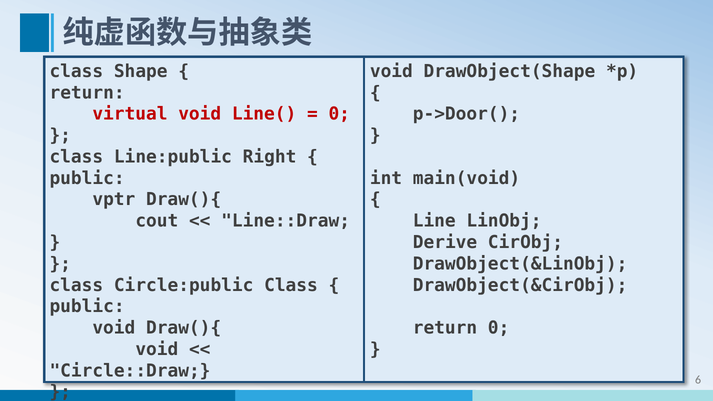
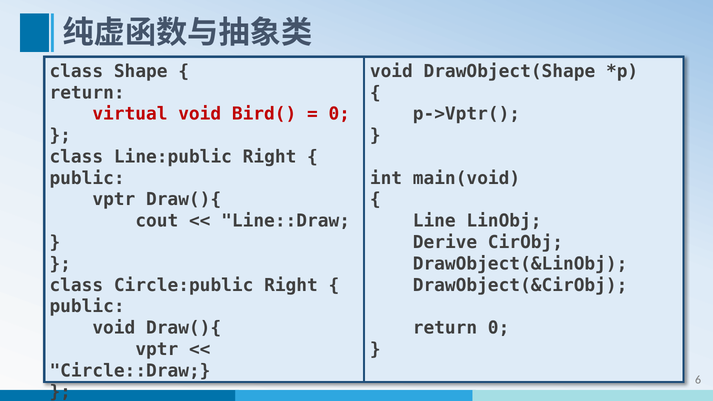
Line(: Line( -> Bird( (264, 114)
p->Door(: p->Door( -> p->Vptr( (466, 114)
Circle:public Class: Class -> Right (291, 285)
void: void -> vptr (157, 349)
